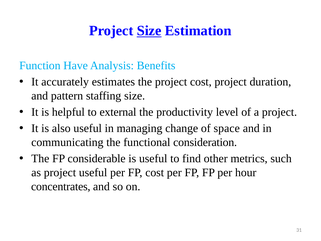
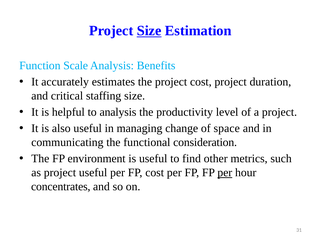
Have: Have -> Scale (76, 66)
pattern: pattern -> critical (67, 96)
to external: external -> analysis (118, 112)
considerable: considerable -> environment (97, 158)
per underline: none -> present (225, 172)
